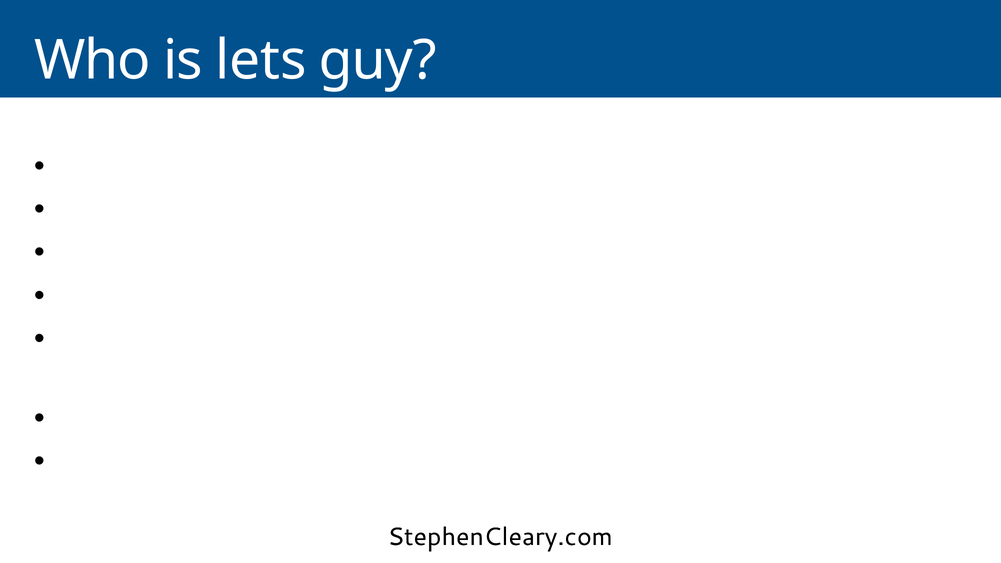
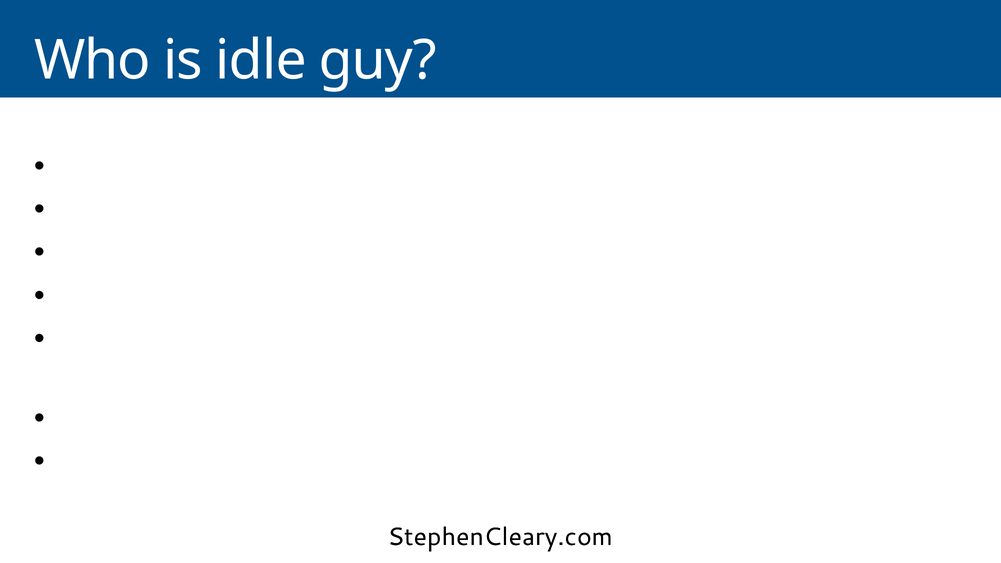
lets: lets -> idle (261, 61)
